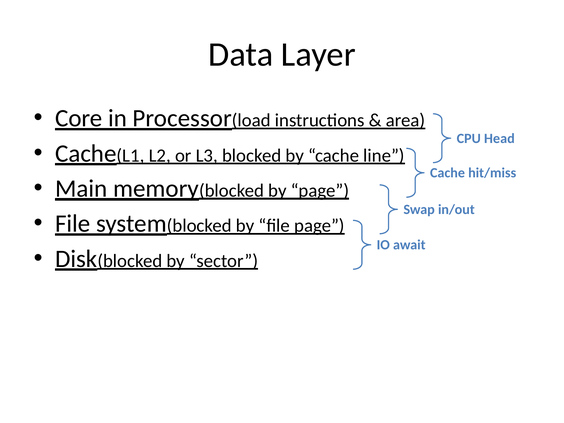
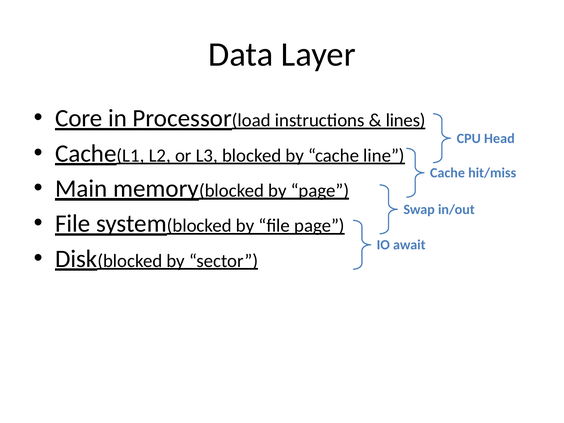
area: area -> lines (406, 120)
